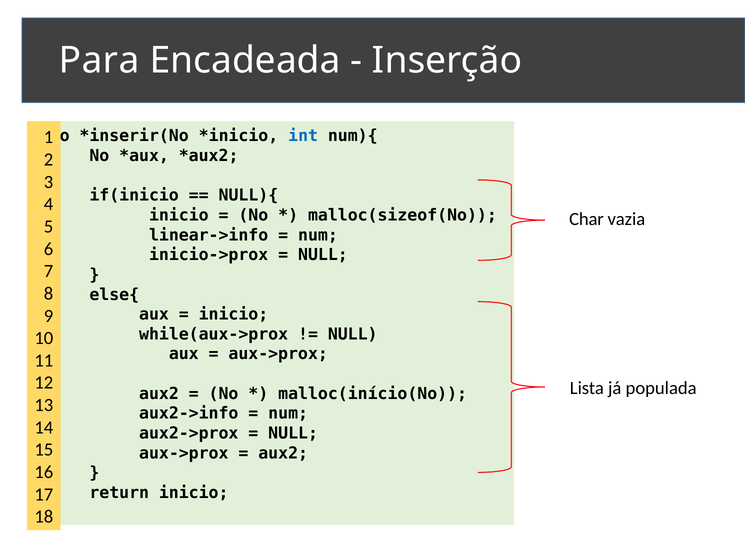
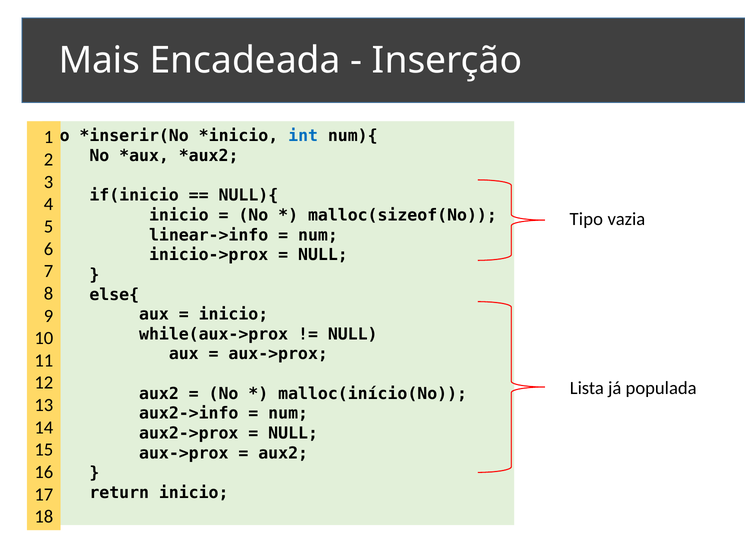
Para: Para -> Mais (99, 60)
Char: Char -> Tipo (586, 219)
